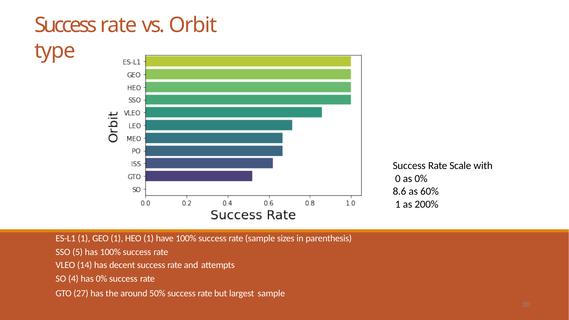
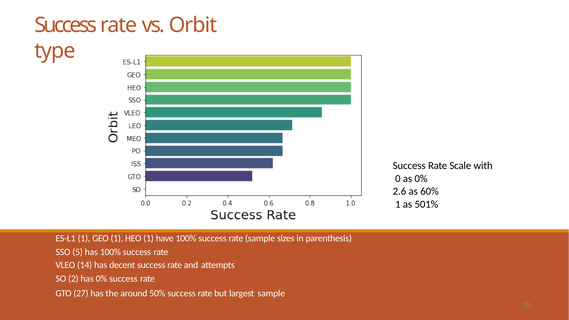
8.6: 8.6 -> 2.6 (399, 191)
200%: 200% -> 501% (426, 204)
4: 4 -> 2 (73, 279)
